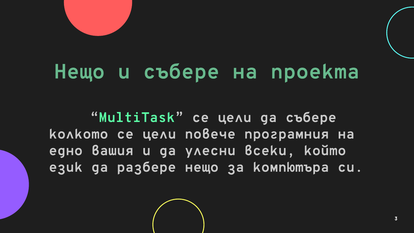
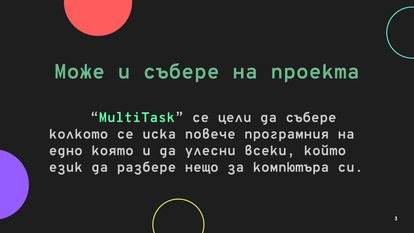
Нещо: Нещо -> Може (79, 72)
колкото се цели: цели -> иска (159, 134)
вашия: вашия -> която (112, 150)
